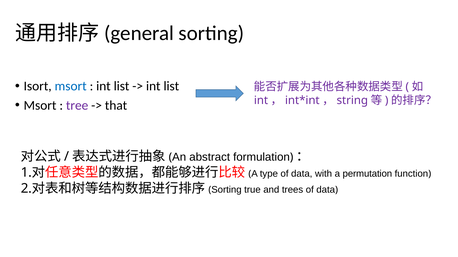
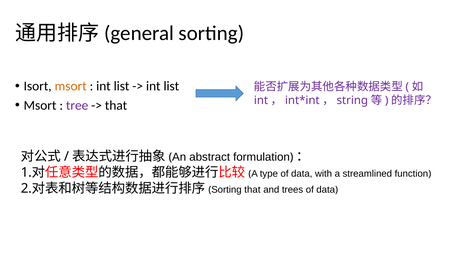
msort colour: blue -> orange (71, 86)
permutation: permutation -> streamlined (367, 174)
Sorting true: true -> that (252, 190)
